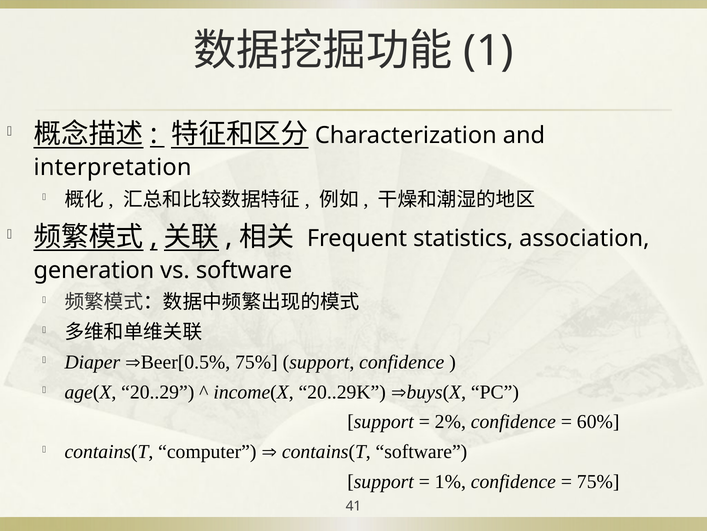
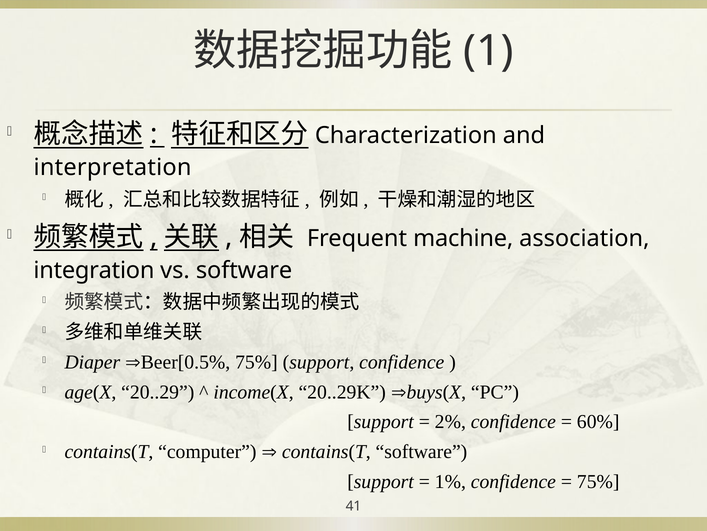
statistics: statistics -> machine (463, 238)
generation: generation -> integration (94, 270)
